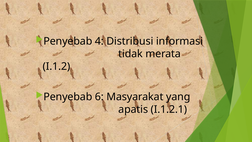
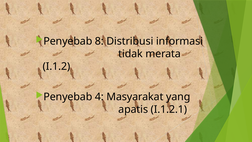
4: 4 -> 8 (99, 41)
6: 6 -> 4 (99, 97)
